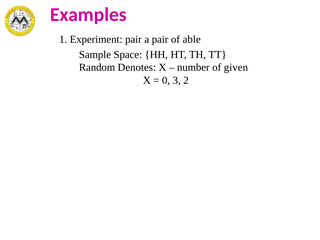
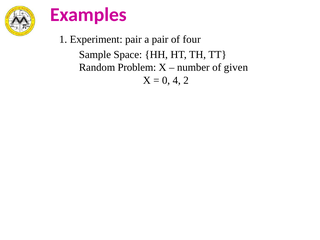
able: able -> four (192, 39)
Denotes: Denotes -> Problem (137, 67)
3: 3 -> 4 (177, 80)
